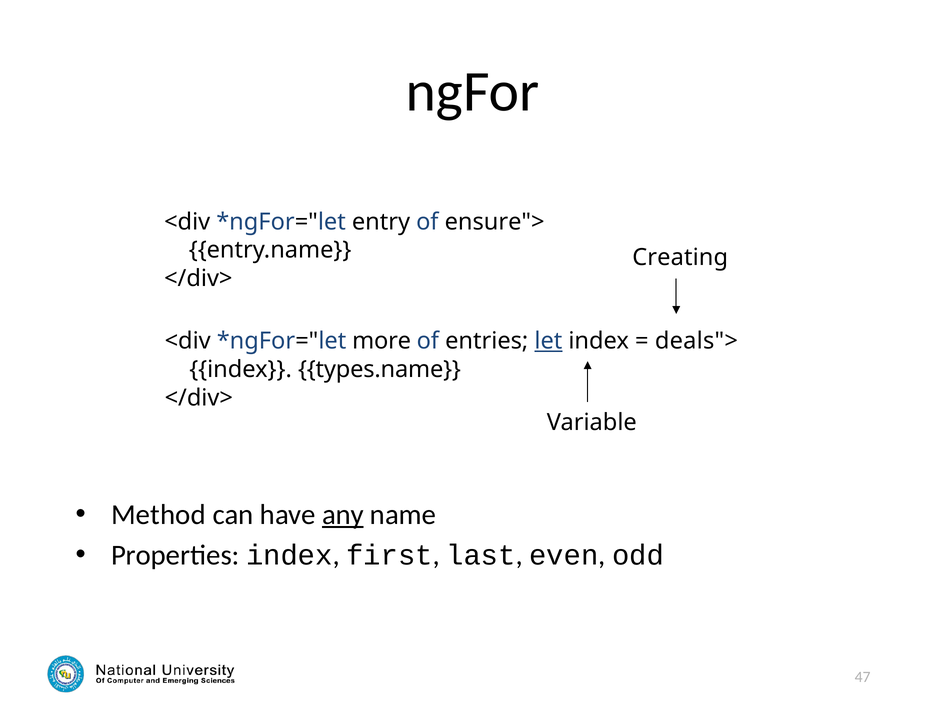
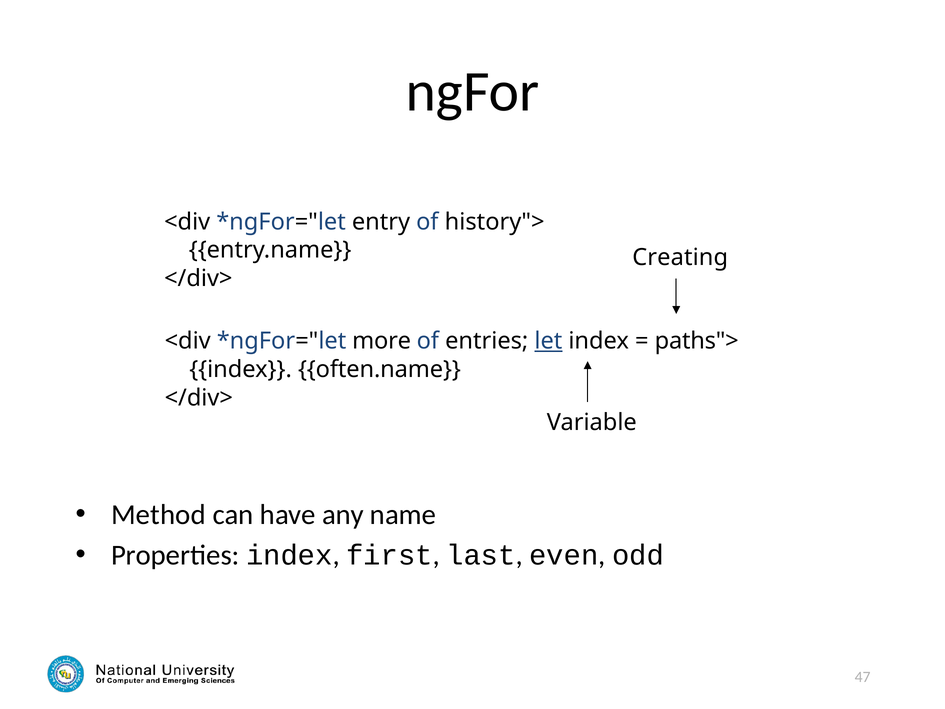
ensure">: ensure"> -> history"> (495, 222)
deals">: deals"> -> paths"> (697, 341)
types.name: types.name -> often.name (379, 369)
any underline: present -> none (343, 514)
